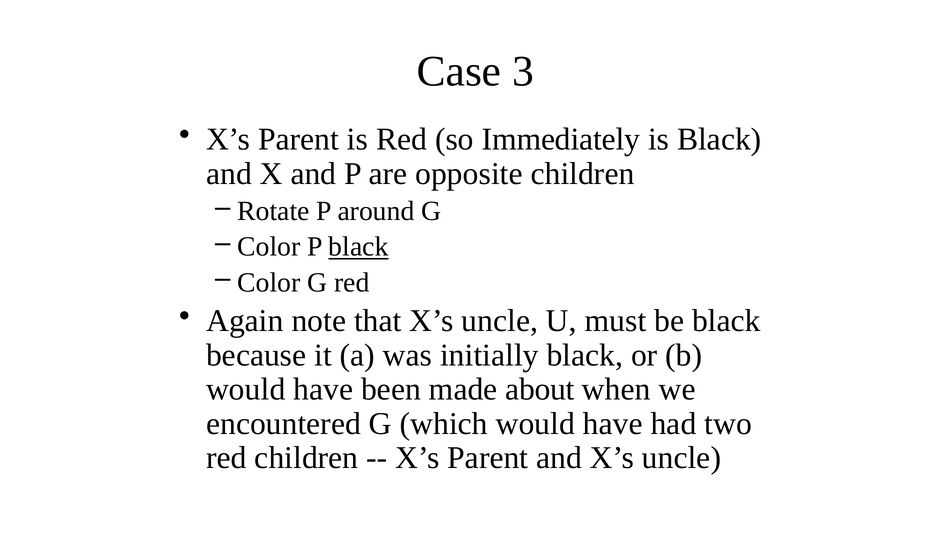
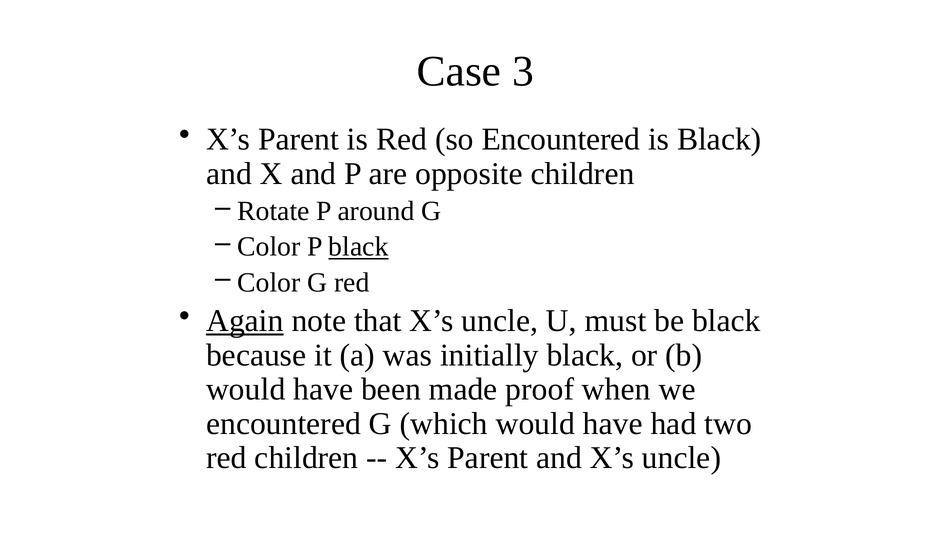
so Immediately: Immediately -> Encountered (561, 139)
Again underline: none -> present (245, 321)
about: about -> proof (540, 389)
